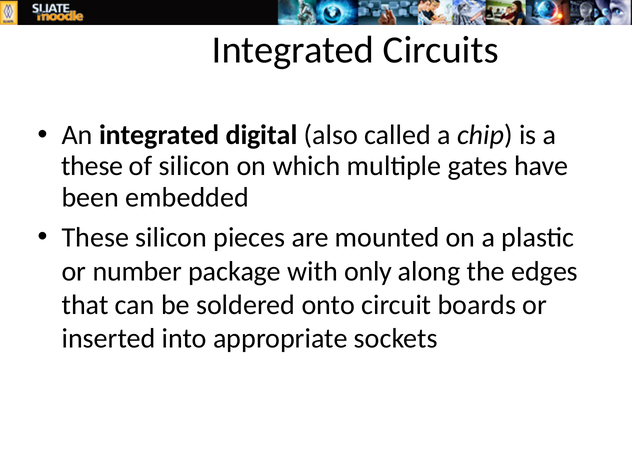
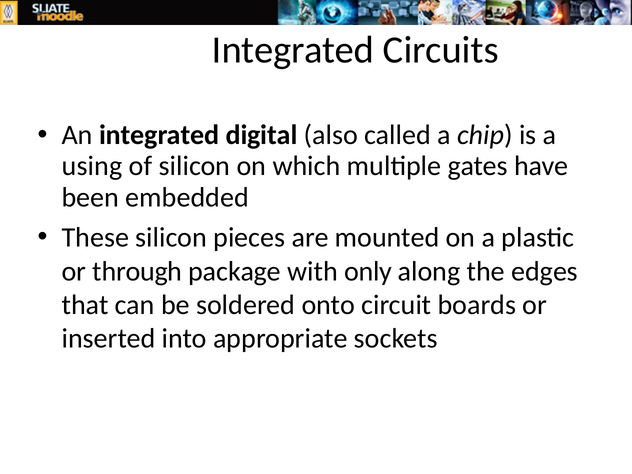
these: these -> using (92, 166)
number: number -> through (137, 271)
